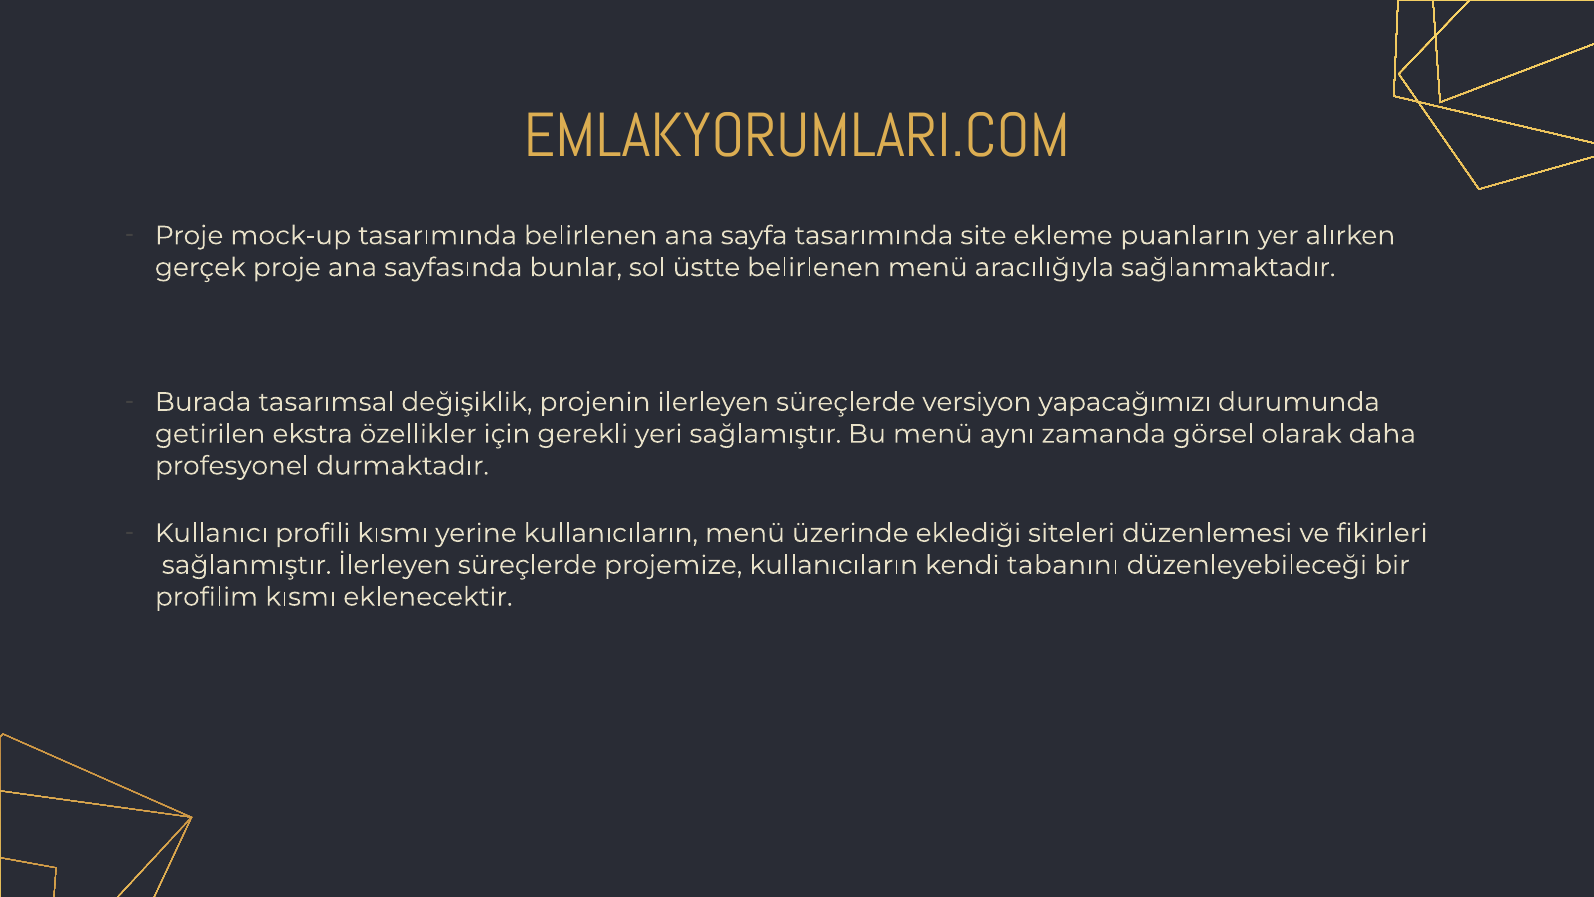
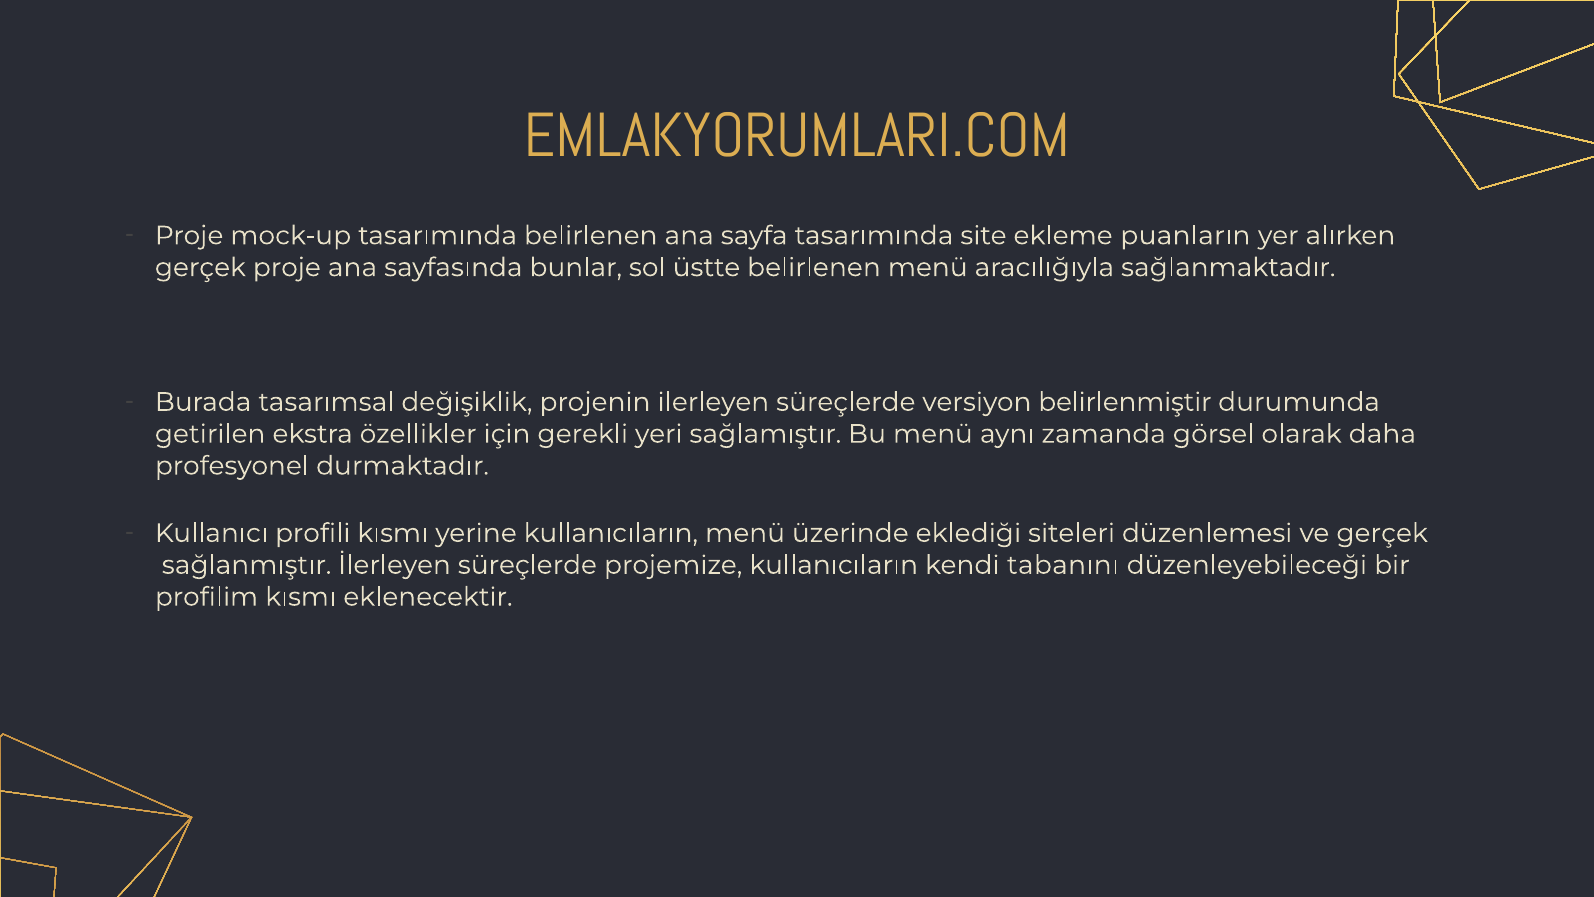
yapacağımızı: yapacağımızı -> belirlenmiştir (1125, 402)
ve fikirleri: fikirleri -> gerçek (1382, 533)
